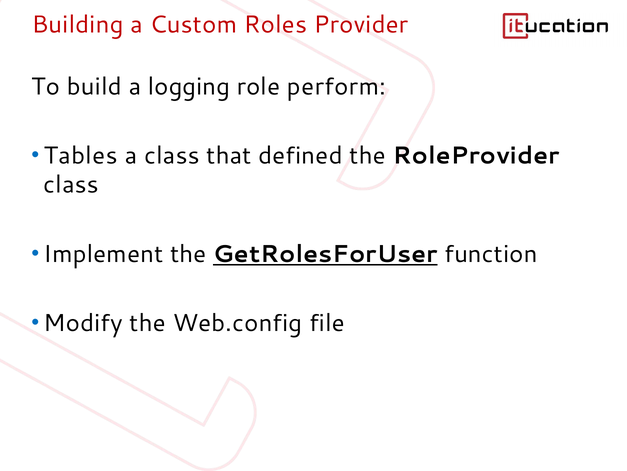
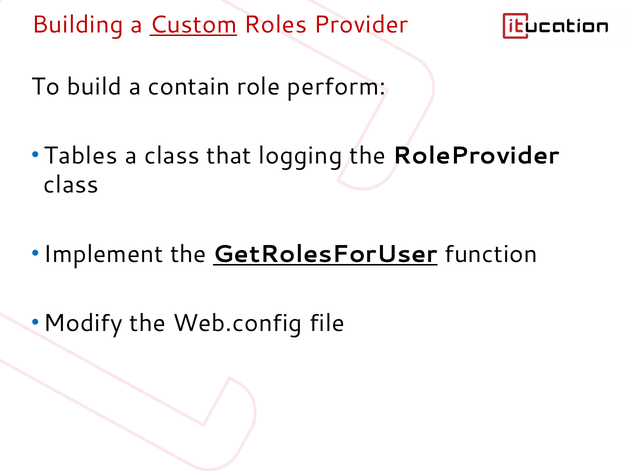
Custom underline: none -> present (193, 25)
logging: logging -> contain (189, 86)
defined: defined -> logging (300, 155)
